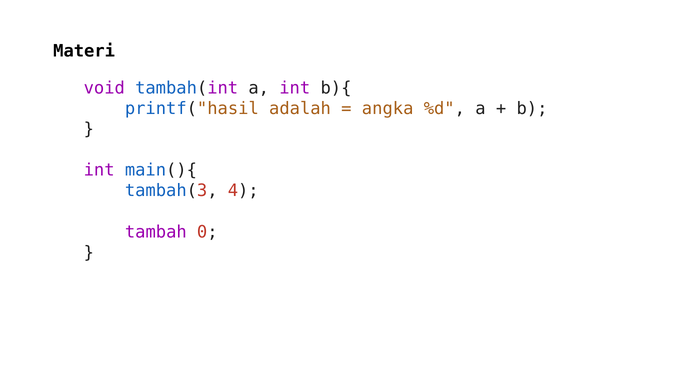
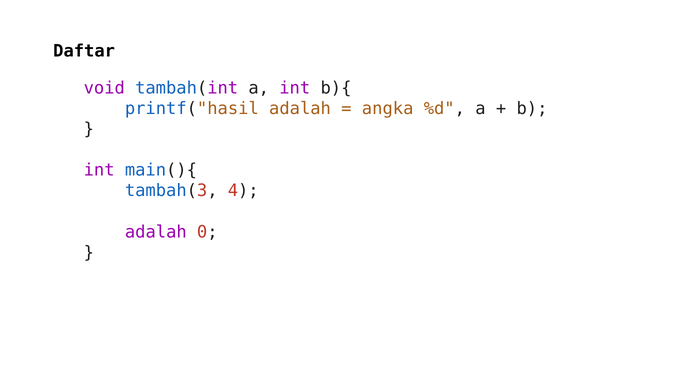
Materi: Materi -> Daftar (84, 51)
tambah: tambah -> adalah (156, 232)
